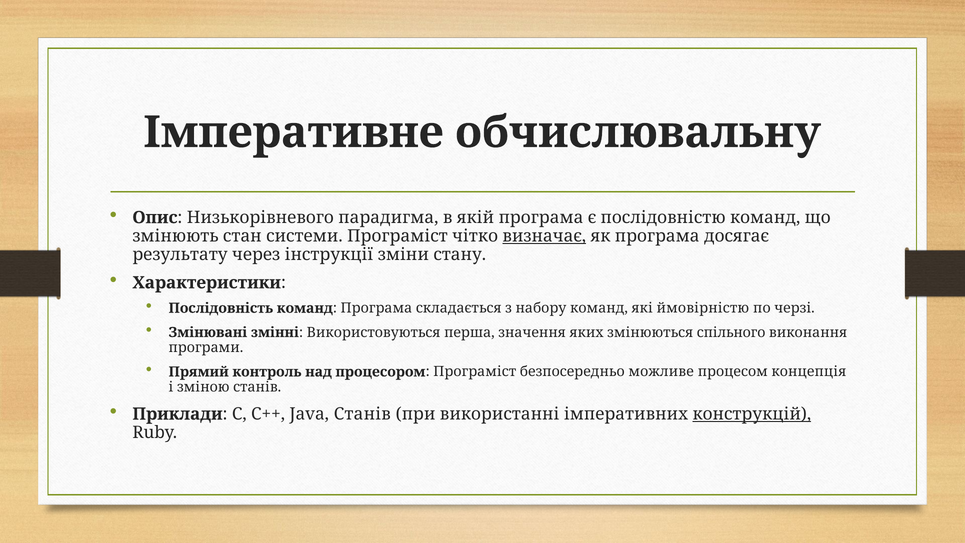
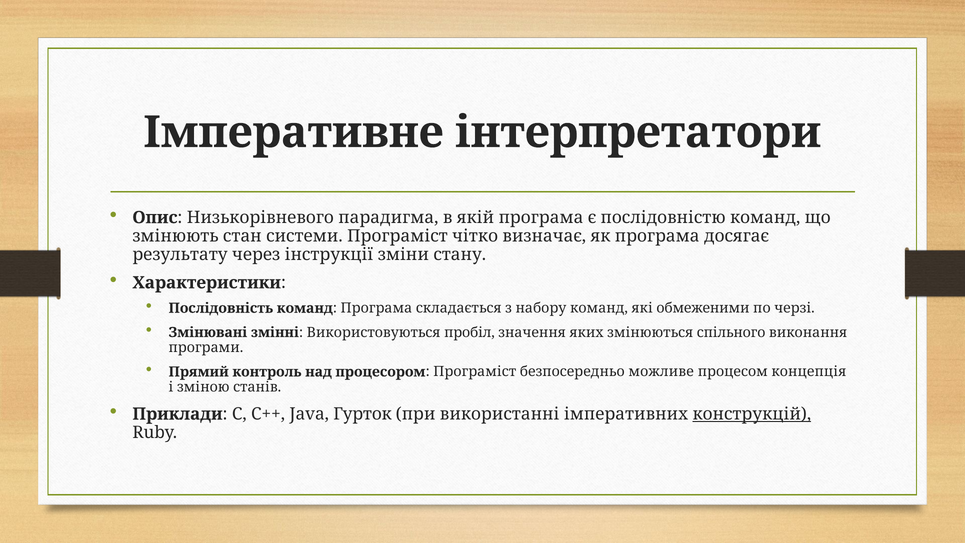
обчислювальну: обчислювальну -> інтерпретатори (638, 132)
визначає underline: present -> none (544, 236)
ймовірністю: ймовірністю -> обмеженими (703, 308)
перша: перша -> пробіл (469, 332)
Java Станів: Станів -> Гурток (362, 414)
